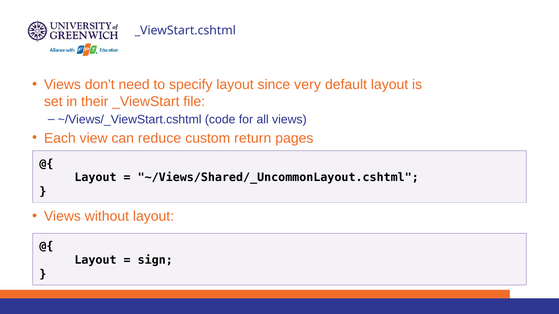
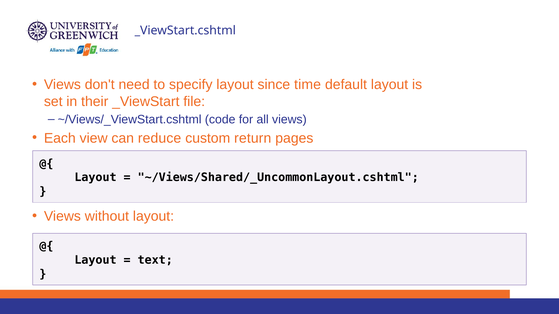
very: very -> time (308, 85)
sign: sign -> text (155, 260)
